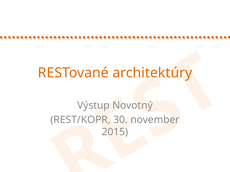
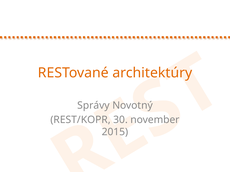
Výstup: Výstup -> Správy (93, 106)
